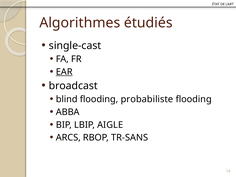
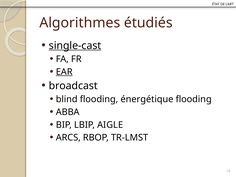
single-cast underline: none -> present (75, 46)
probabiliste: probabiliste -> énergétique (147, 99)
TR-SANS: TR-SANS -> TR-LMST (130, 138)
